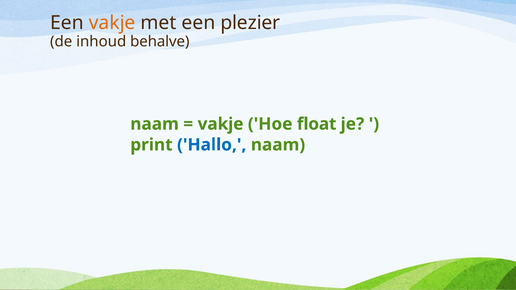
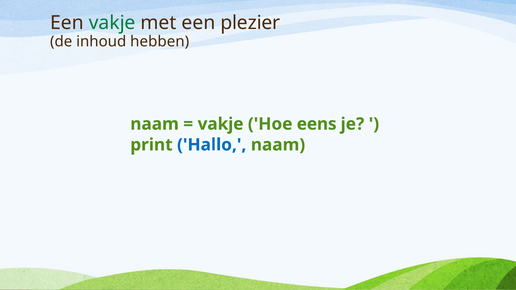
vakje colour: orange -> green (112, 23)
behalve: behalve -> hebben (160, 41)
float: float -> eens (317, 124)
